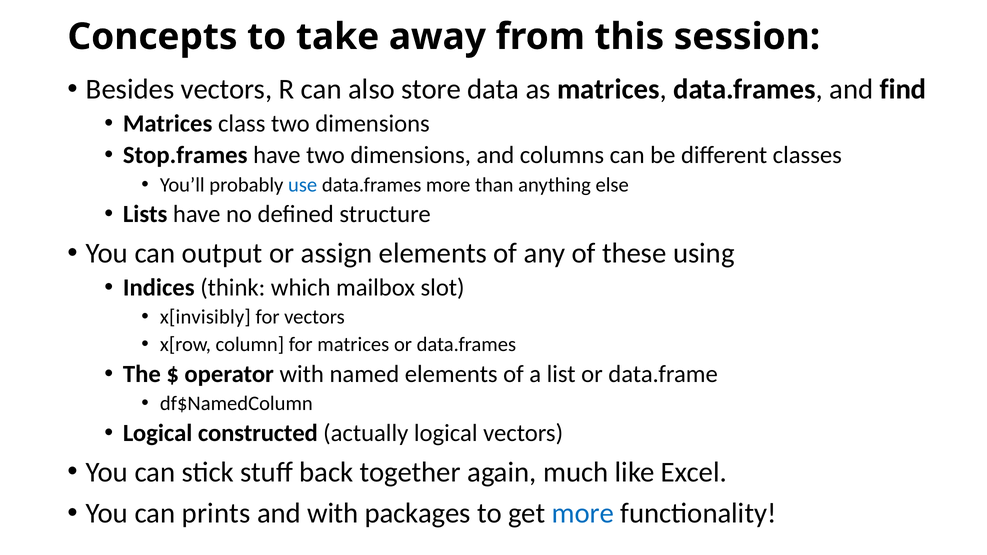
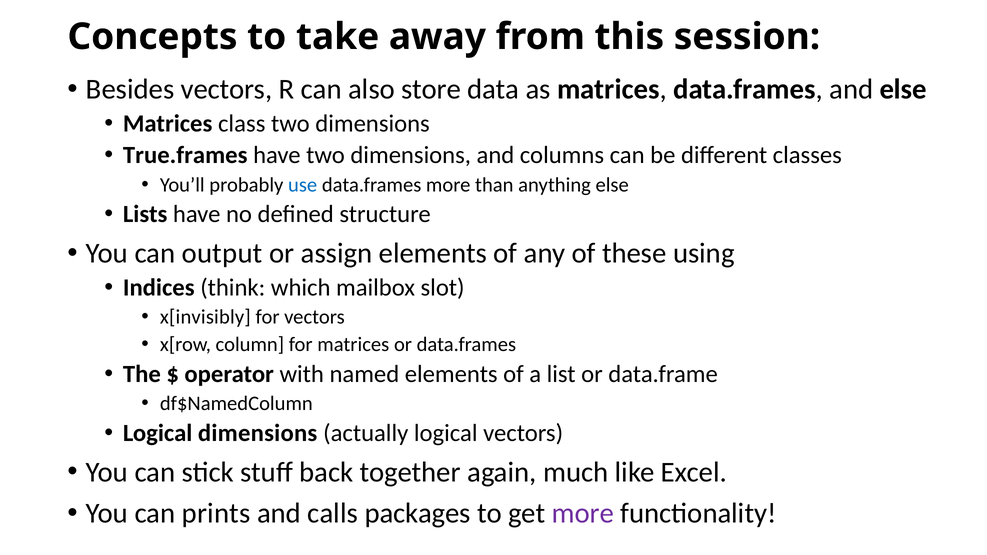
and find: find -> else (903, 89)
Stop.frames: Stop.frames -> True.frames (185, 155)
Logical constructed: constructed -> dimensions (258, 433)
and with: with -> calls (333, 514)
more colour: blue -> purple (583, 514)
